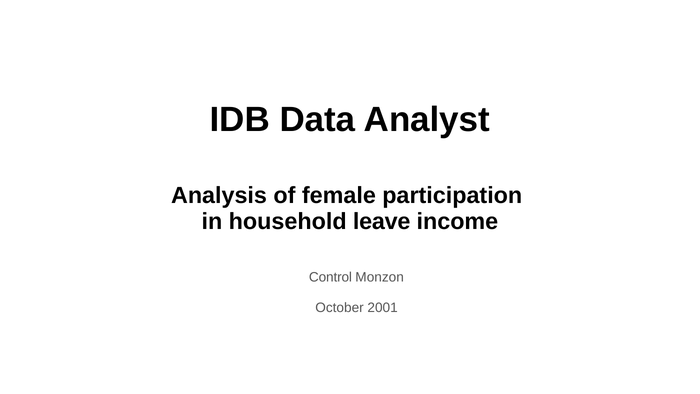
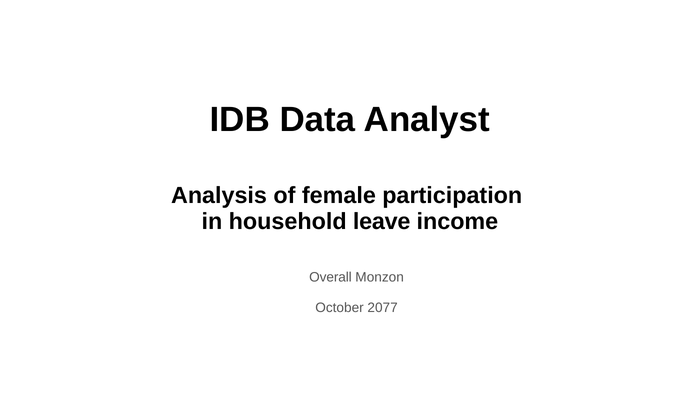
Control: Control -> Overall (330, 277)
2001: 2001 -> 2077 (383, 308)
